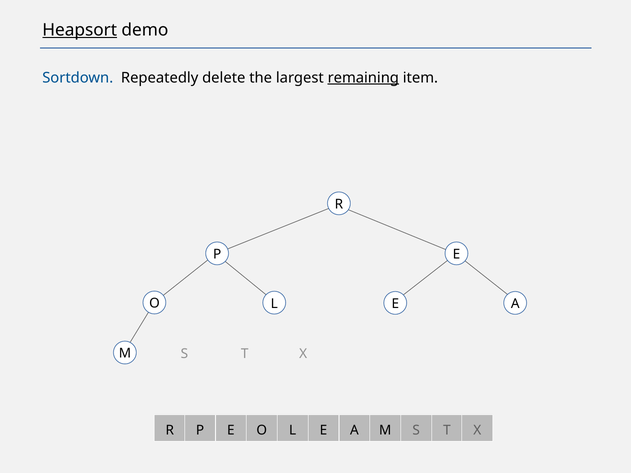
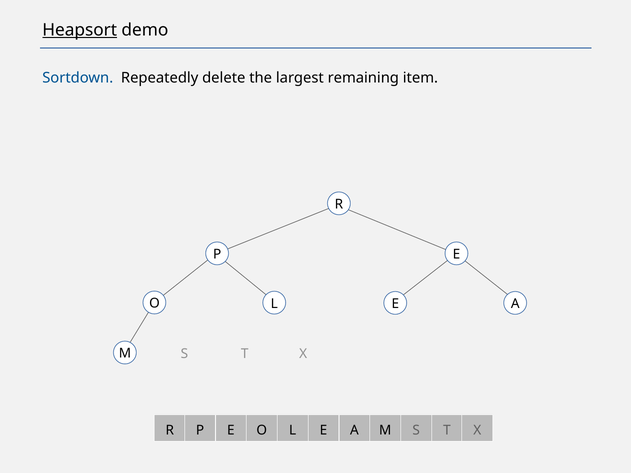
remaining underline: present -> none (363, 78)
